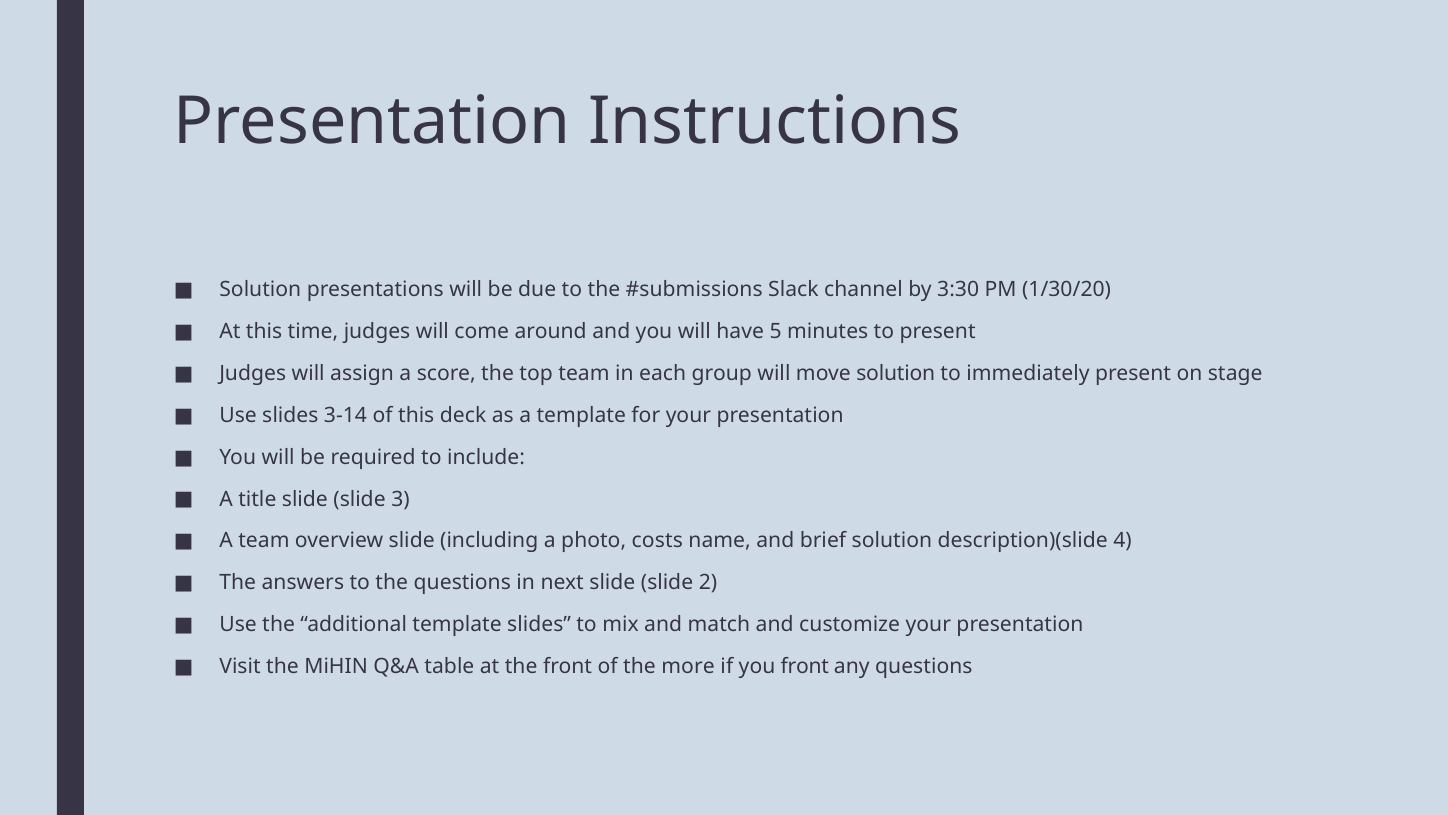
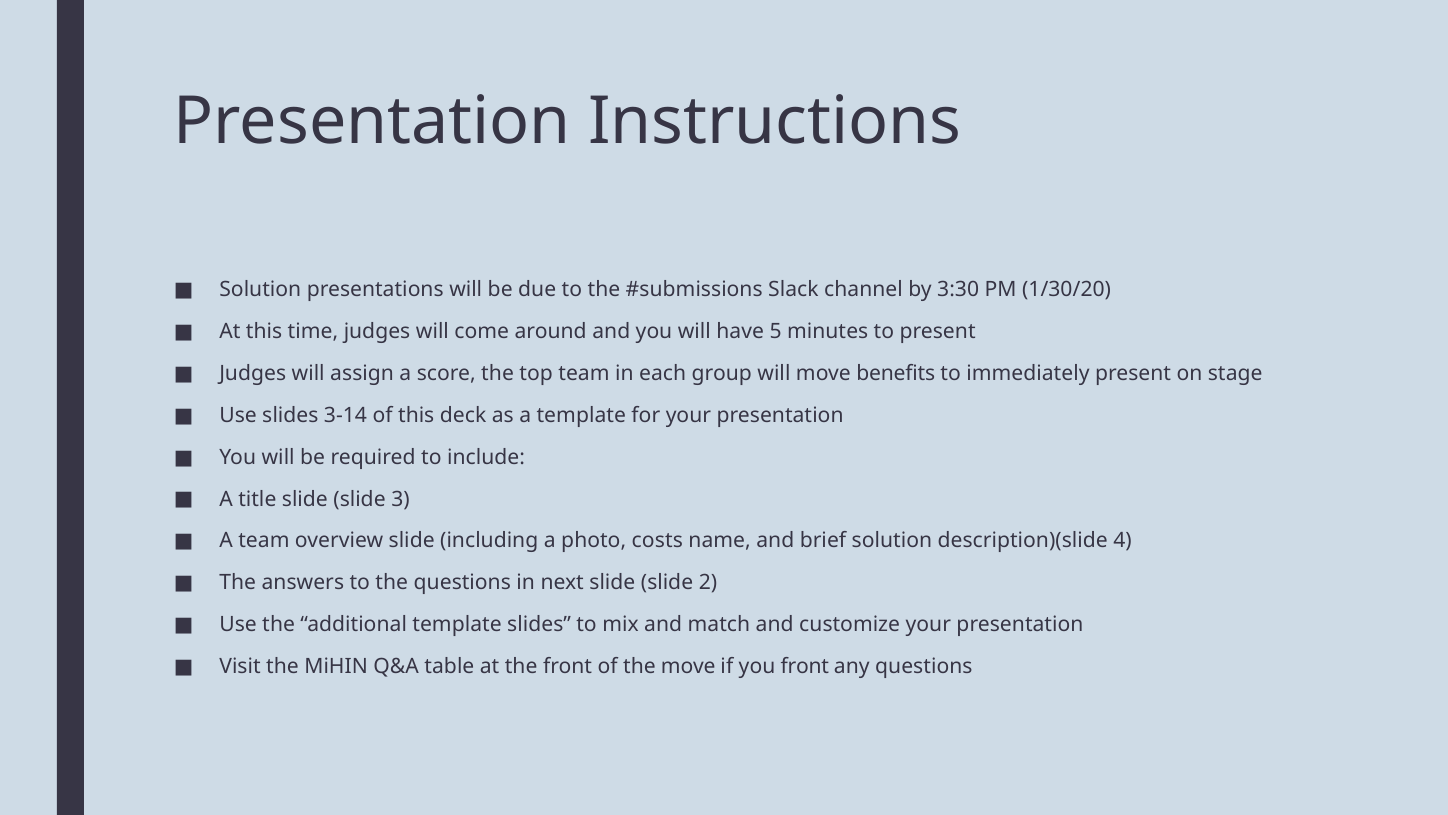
move solution: solution -> benefits (896, 373)
the more: more -> move (688, 667)
